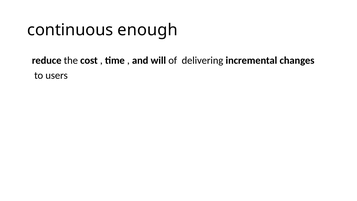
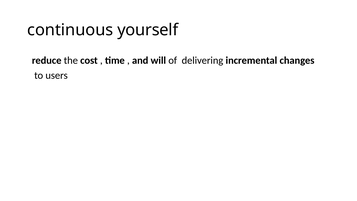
enough: enough -> yourself (148, 30)
